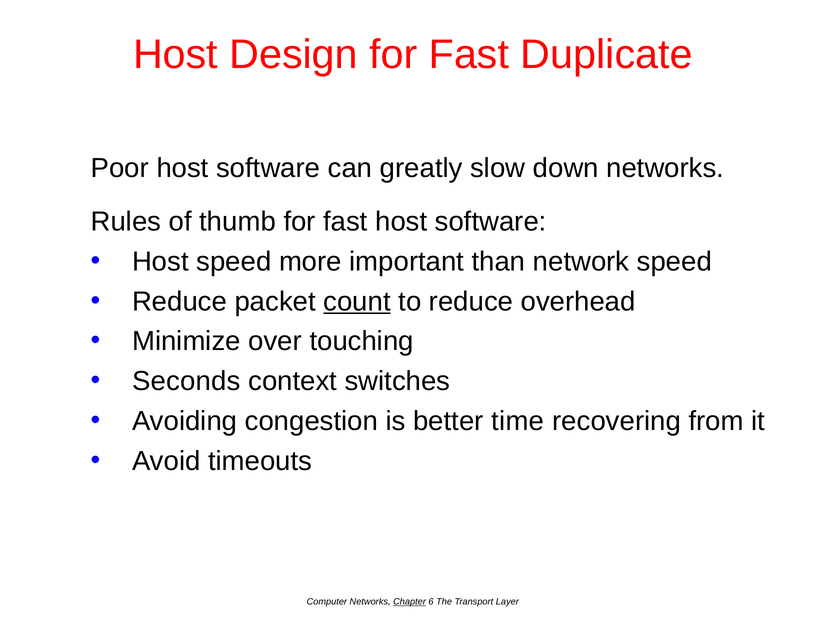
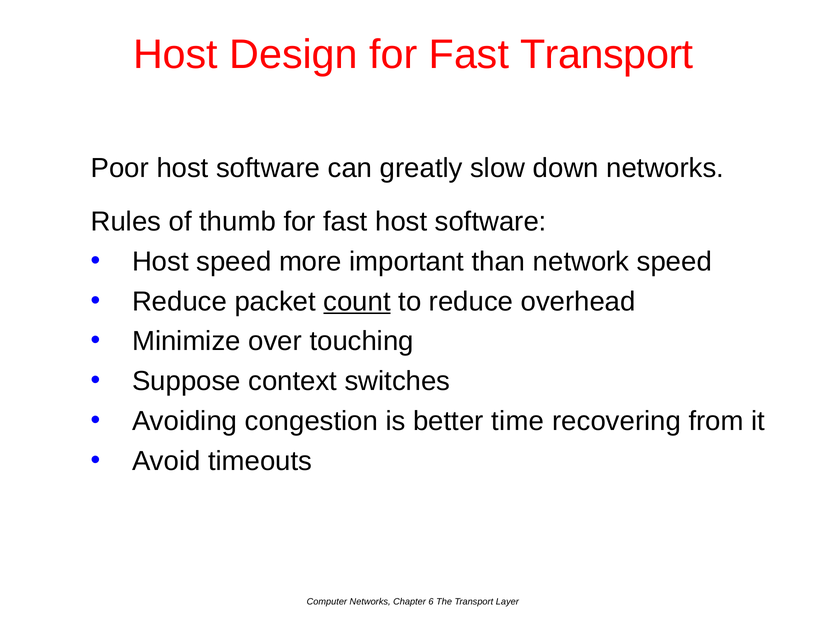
Fast Duplicate: Duplicate -> Transport (607, 54)
Seconds: Seconds -> Suppose (186, 382)
Chapter underline: present -> none (410, 602)
